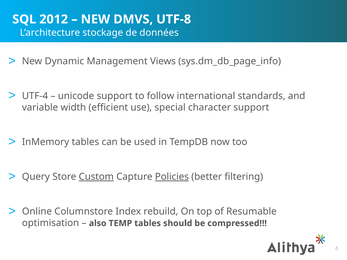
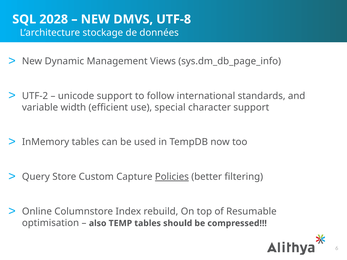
2012: 2012 -> 2028 (54, 19)
UTF-4: UTF-4 -> UTF-2 (35, 96)
Custom underline: present -> none (96, 177)
